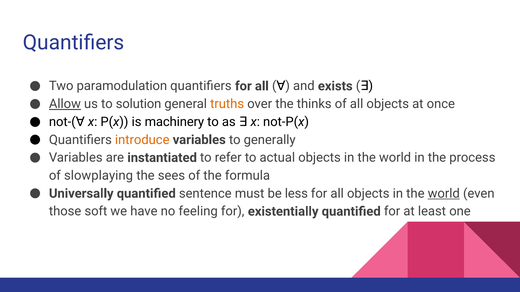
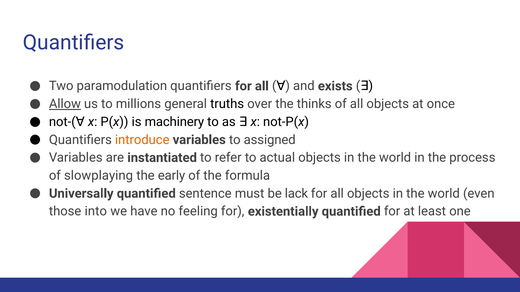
solution: solution -> millions (138, 104)
truths colour: orange -> black (227, 104)
generally: generally -> assigned (270, 140)
sees: sees -> early (171, 176)
less: less -> lack (296, 194)
world underline: present -> none (444, 194)
soft: soft -> into (96, 212)
